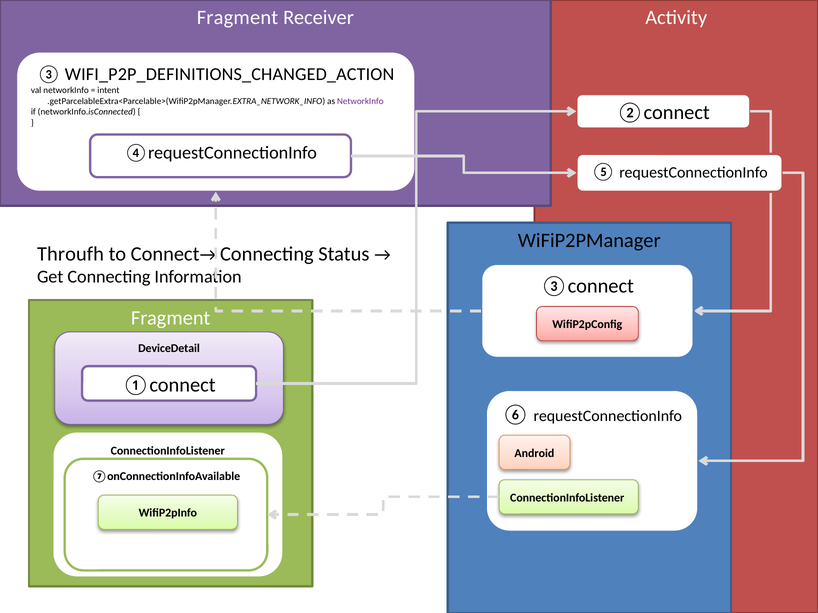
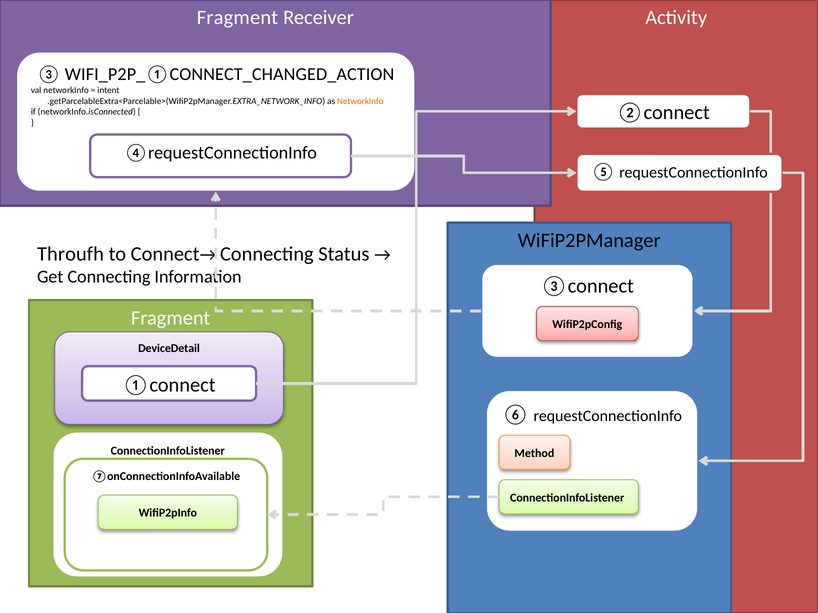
WIFI_P2P_DEFINITIONS_CHANGED_ACTION: WIFI_P2P_DEFINITIONS_CHANGED_ACTION -> WIFI_P2P_①CONNECT_CHANGED_ACTION (230, 75)
NetworkInfo colour: purple -> orange (360, 101)
Android: Android -> Method (534, 454)
